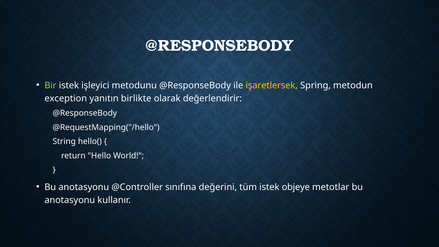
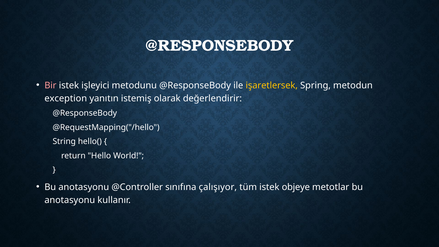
Bir colour: light green -> pink (50, 85)
birlikte: birlikte -> istemiş (136, 99)
değerini: değerini -> çalışıyor (218, 187)
